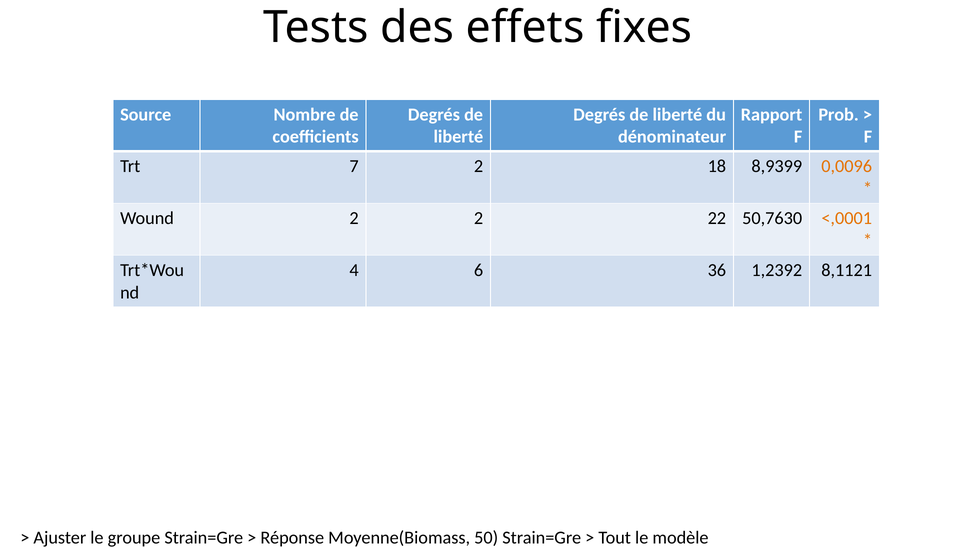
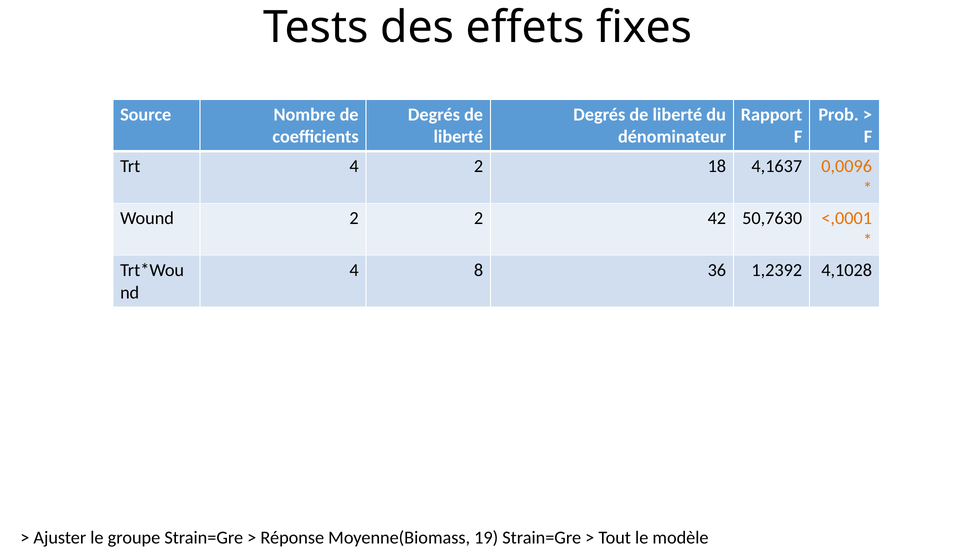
Trt 7: 7 -> 4 (354, 166)
8,9399: 8,9399 -> 4,1637 (777, 166)
22: 22 -> 42 (717, 218)
6: 6 -> 8 (479, 270)
8,1121: 8,1121 -> 4,1028 (847, 270)
50: 50 -> 19 (486, 538)
